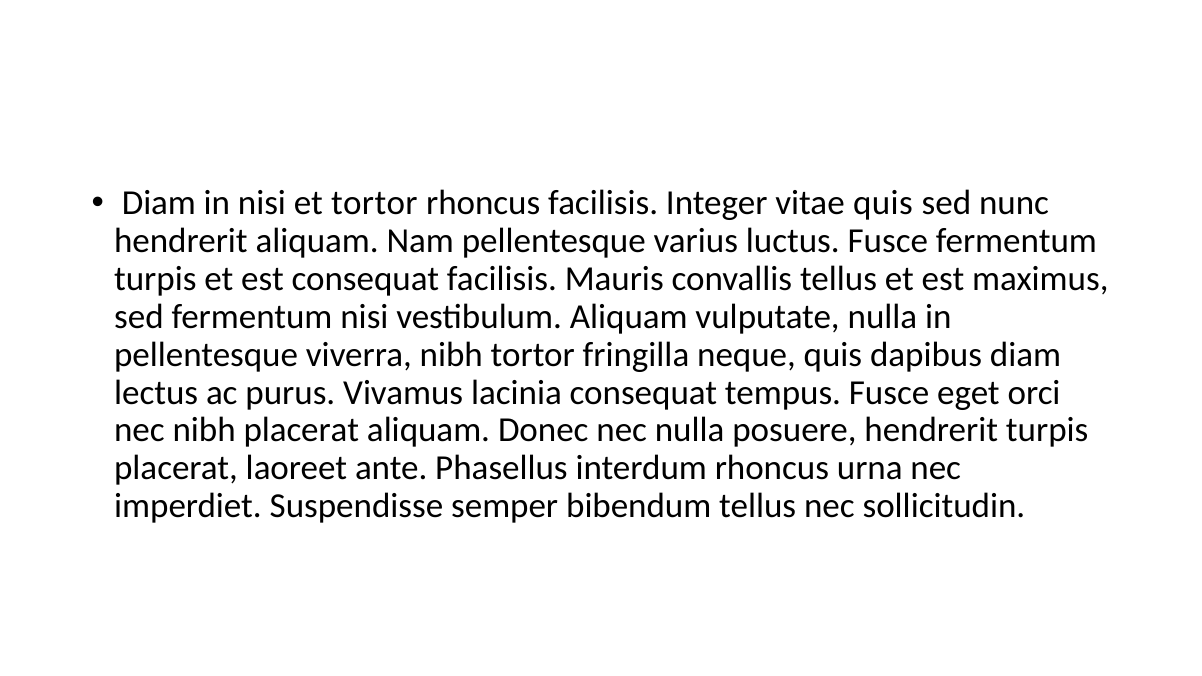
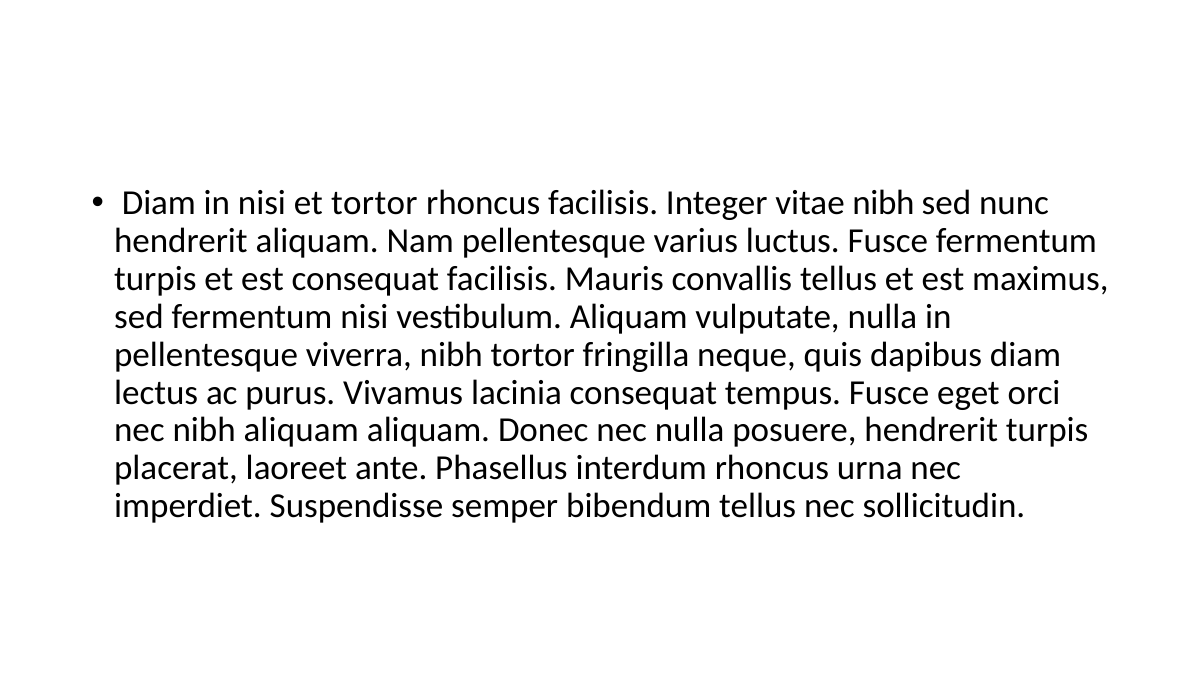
vitae quis: quis -> nibh (883, 203)
nibh placerat: placerat -> aliquam (301, 430)
